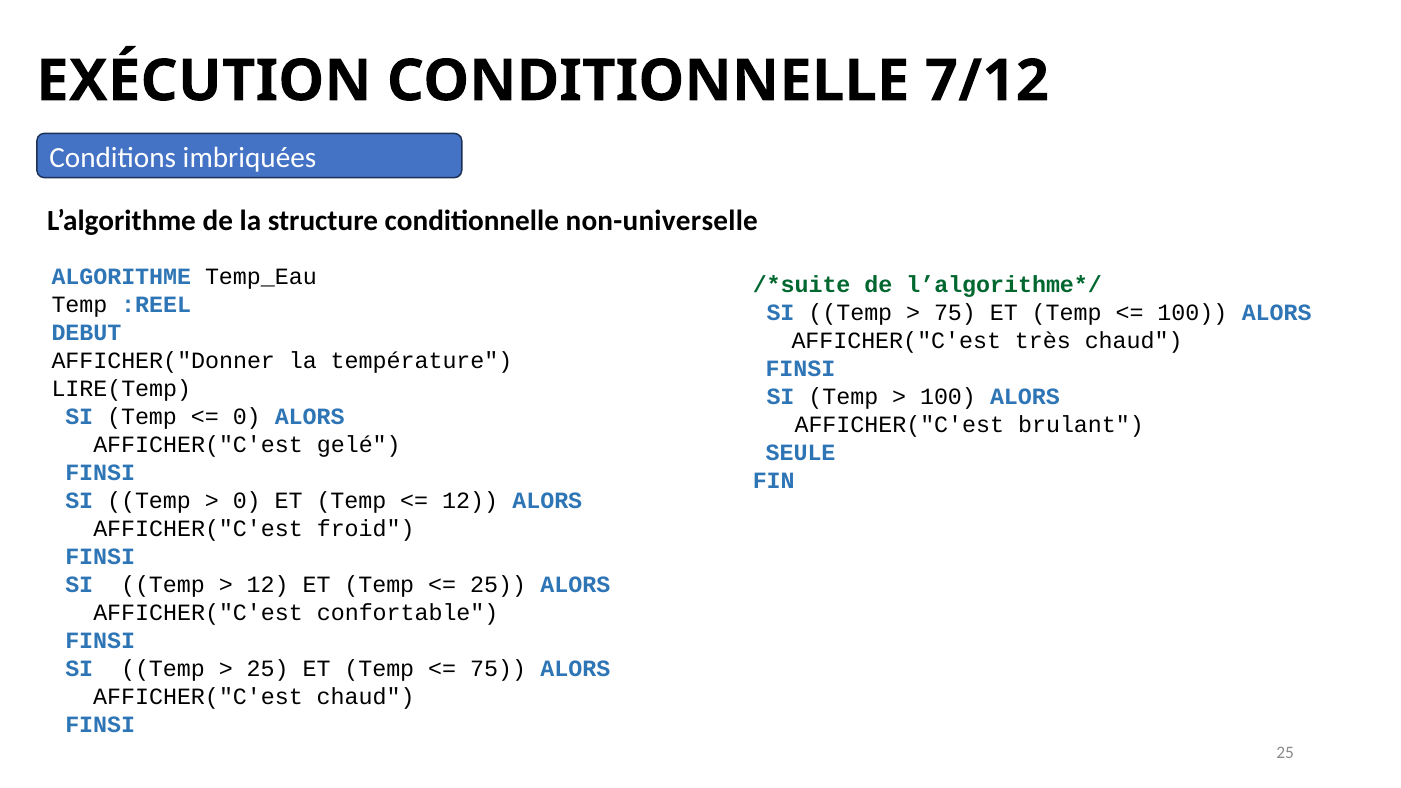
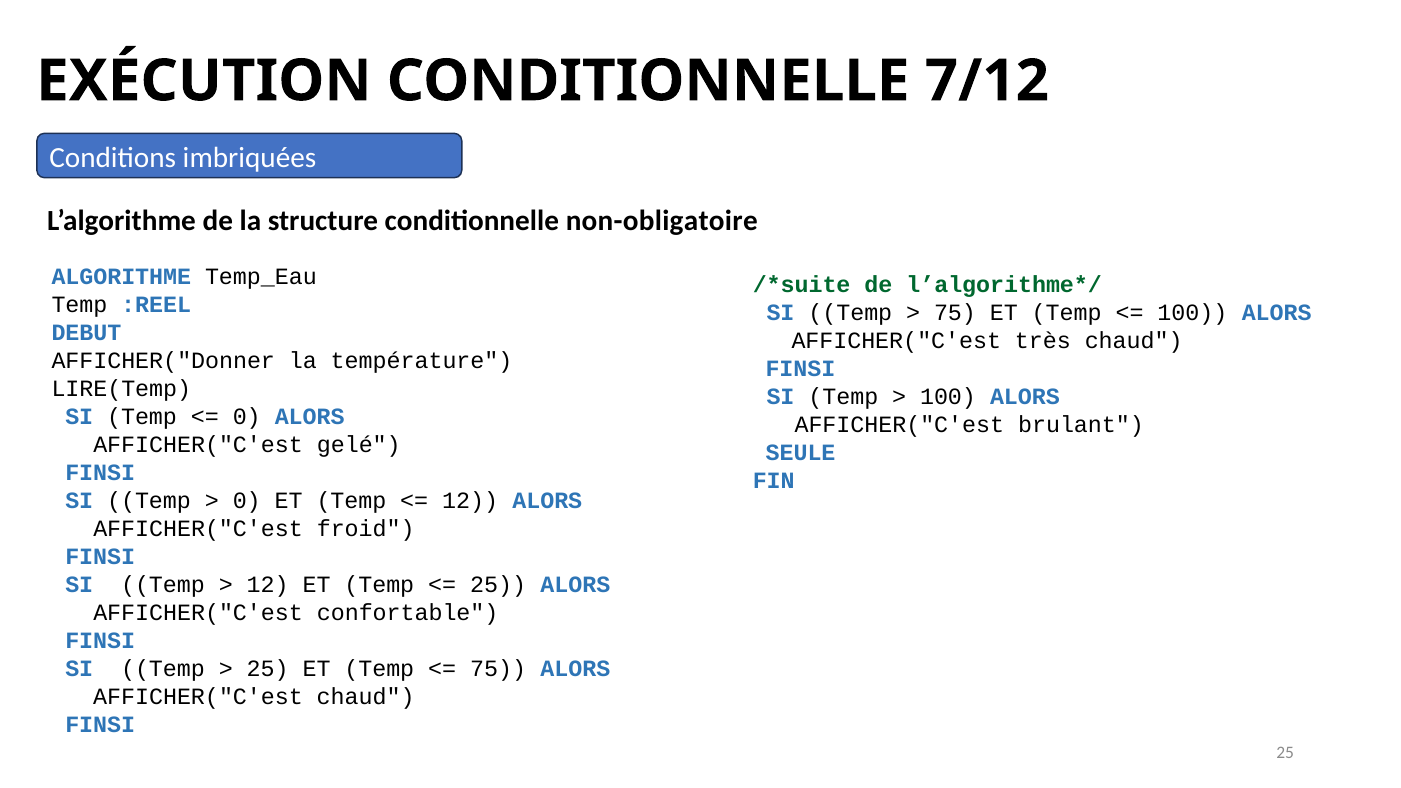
non-universelle: non-universelle -> non-obligatoire (662, 221)
